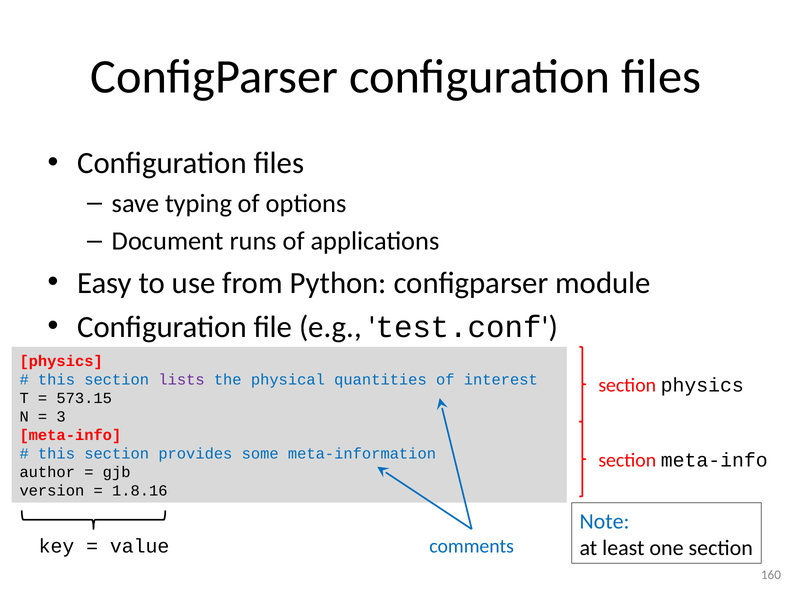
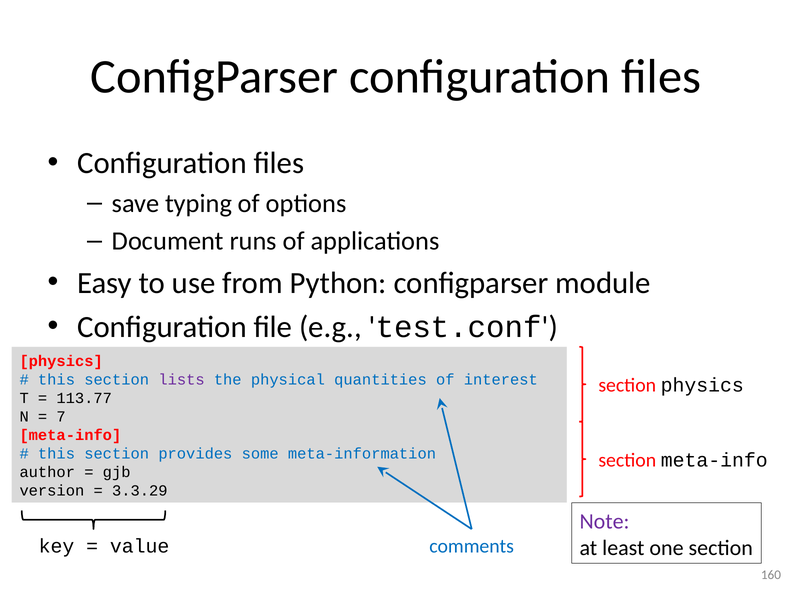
573.15: 573.15 -> 113.77 (84, 398)
3: 3 -> 7 (61, 417)
1.8.16: 1.8.16 -> 3.3.29 (140, 491)
Note colour: blue -> purple (604, 521)
